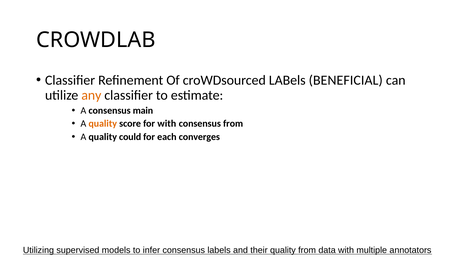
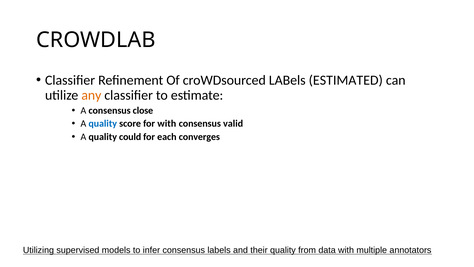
BENEFICIAL: BENEFICIAL -> ESTIMATED (346, 80)
main: main -> close (143, 110)
quality colour: orange -> blue (103, 123)
consensus from: from -> valid (233, 123)
